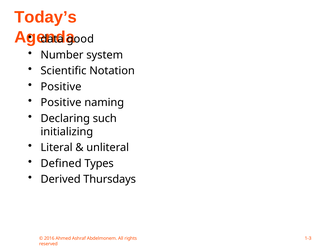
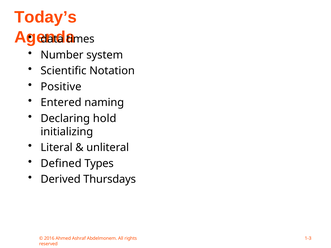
good: good -> times (80, 39)
Positive: Positive -> Entered (61, 103)
such: such -> hold (105, 119)
